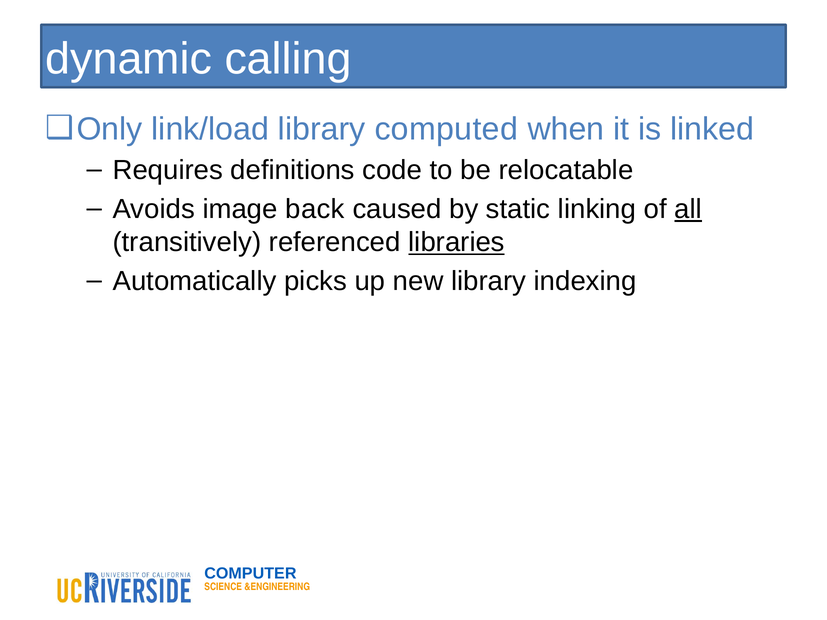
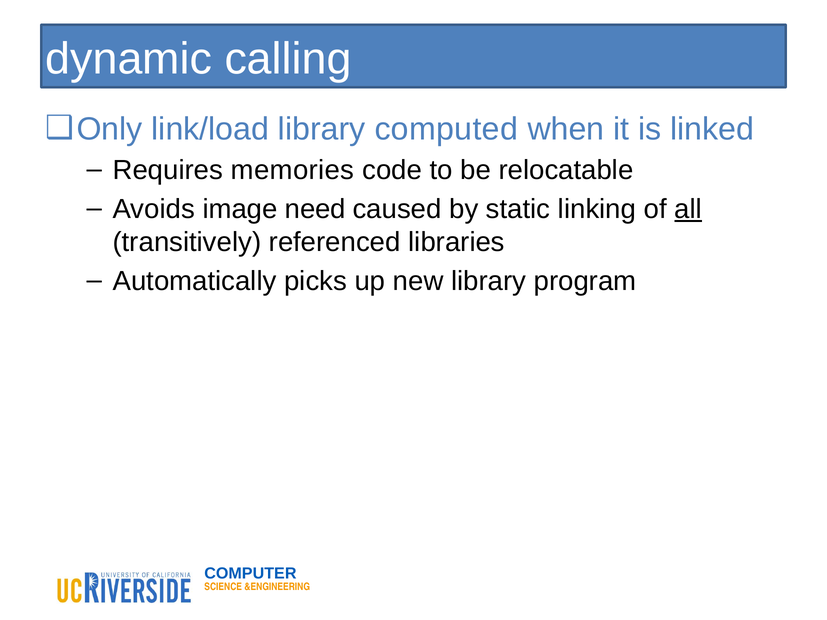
definitions: definitions -> memories (292, 170)
back: back -> need (315, 209)
libraries underline: present -> none (457, 242)
indexing: indexing -> program (585, 281)
